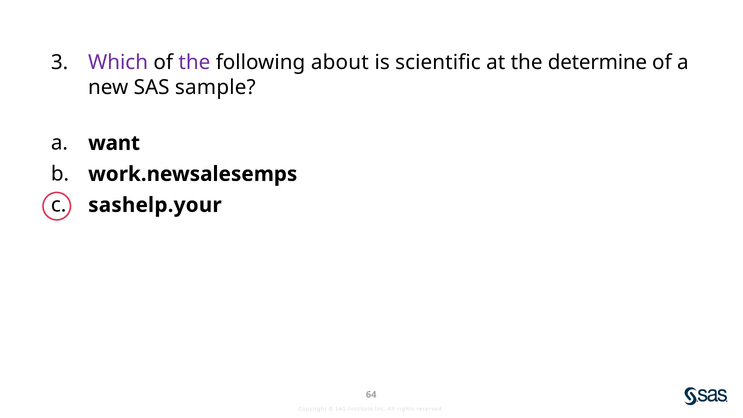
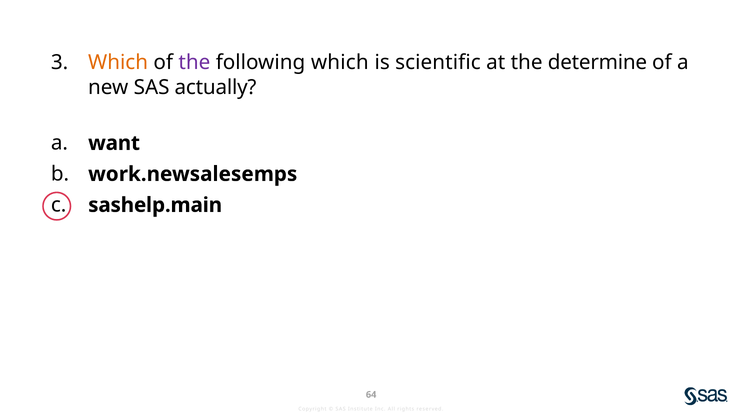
Which colour: purple -> orange (118, 63)
following about: about -> which (340, 63)
sample: sample -> actually (216, 87)
sashelp.your: sashelp.your -> sashelp.main (155, 205)
